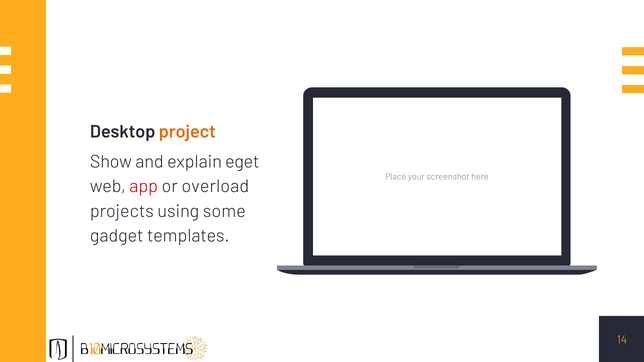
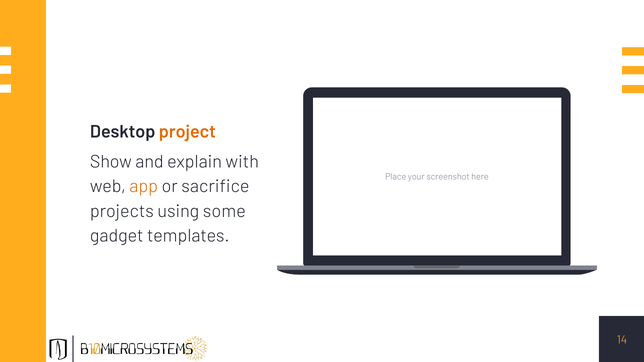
eget: eget -> with (242, 162)
app colour: red -> orange (144, 187)
overload: overload -> sacrifice (215, 187)
